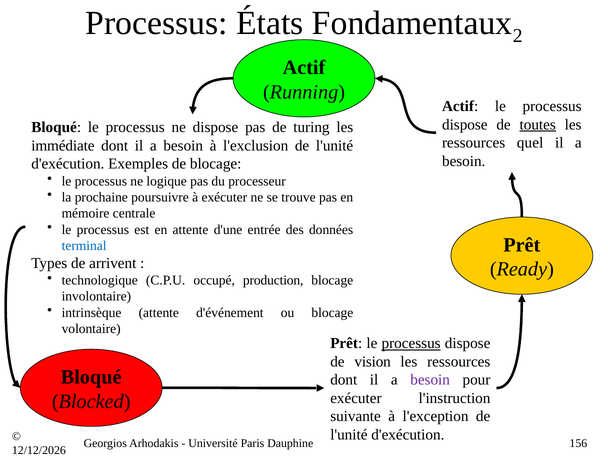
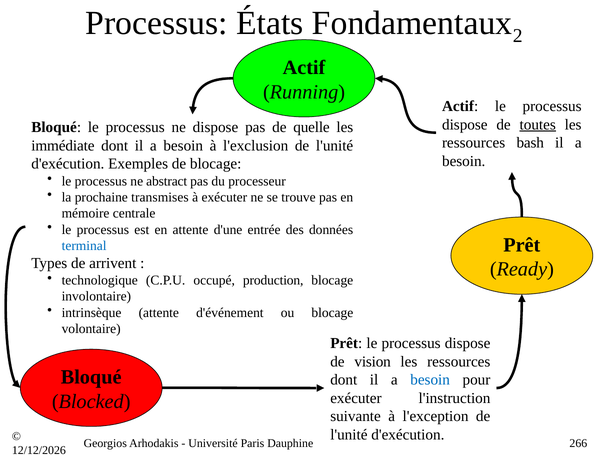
turing: turing -> quelle (312, 127)
quel: quel -> bash (530, 143)
logique: logique -> abstract (167, 181)
poursuivre: poursuivre -> transmises (160, 197)
processus underline: present -> none (411, 343)
besoin colour: purple -> blue (430, 380)
156: 156 -> 266 (578, 443)
